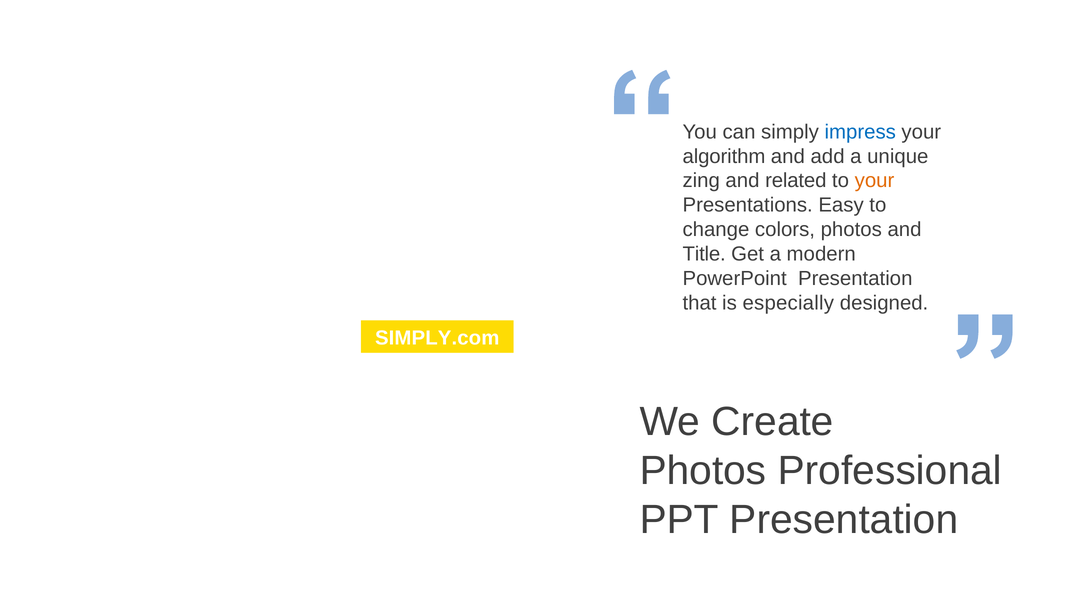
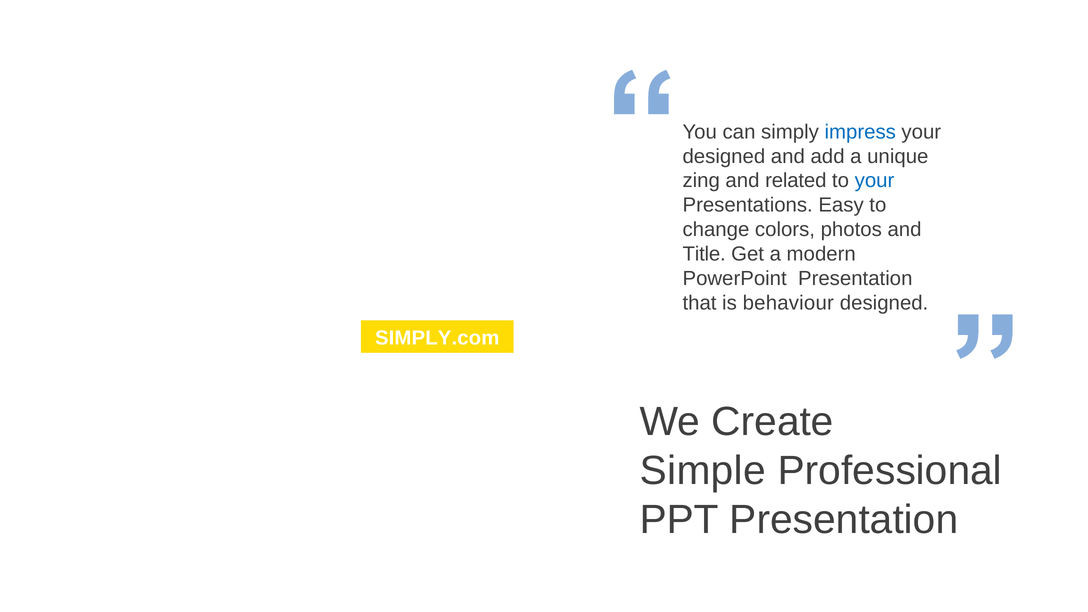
algorithm: algorithm -> designed (724, 156)
your colour: orange -> blue (875, 181)
especially: especially -> behaviour (788, 303)
Photos: Photos -> Simple (703, 471)
